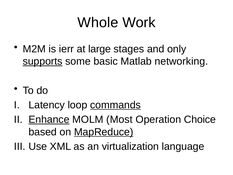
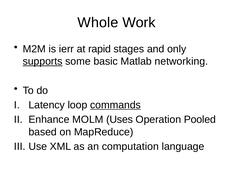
large: large -> rapid (100, 49)
Enhance underline: present -> none (49, 119)
Most: Most -> Uses (120, 119)
Choice: Choice -> Pooled (200, 119)
MapReduce underline: present -> none (104, 132)
virtualization: virtualization -> computation (130, 146)
